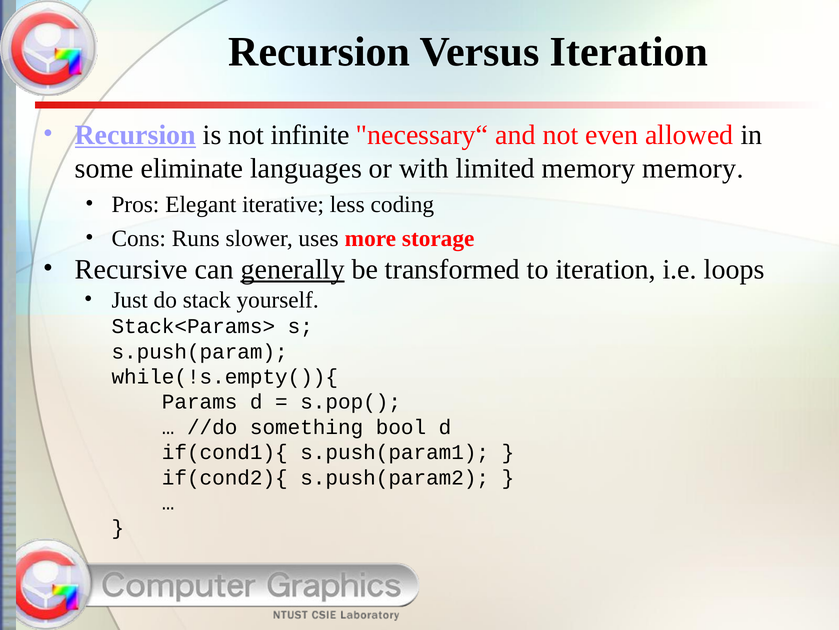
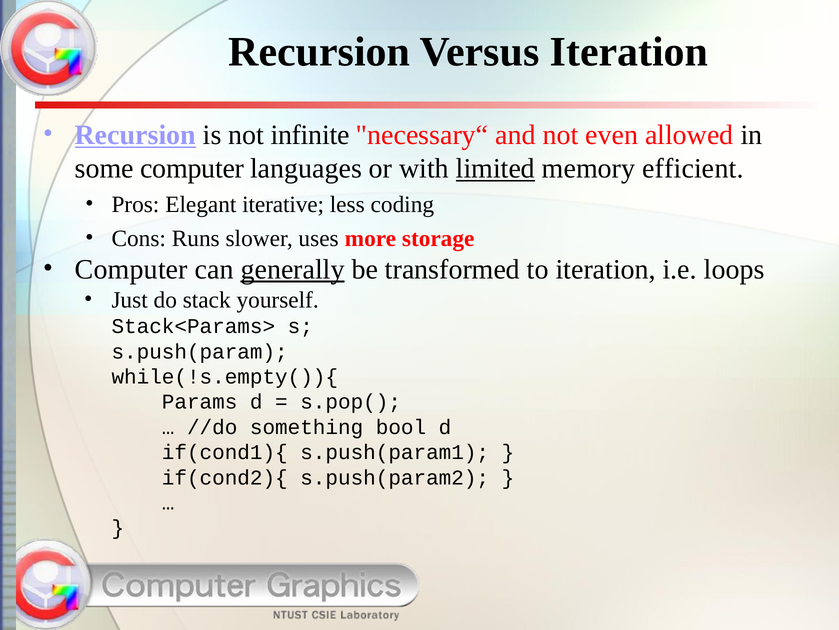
some eliminate: eliminate -> computer (192, 168)
limited underline: none -> present (495, 168)
memory memory: memory -> efficient (693, 168)
Recursive: Recursive -> Computer (131, 269)
